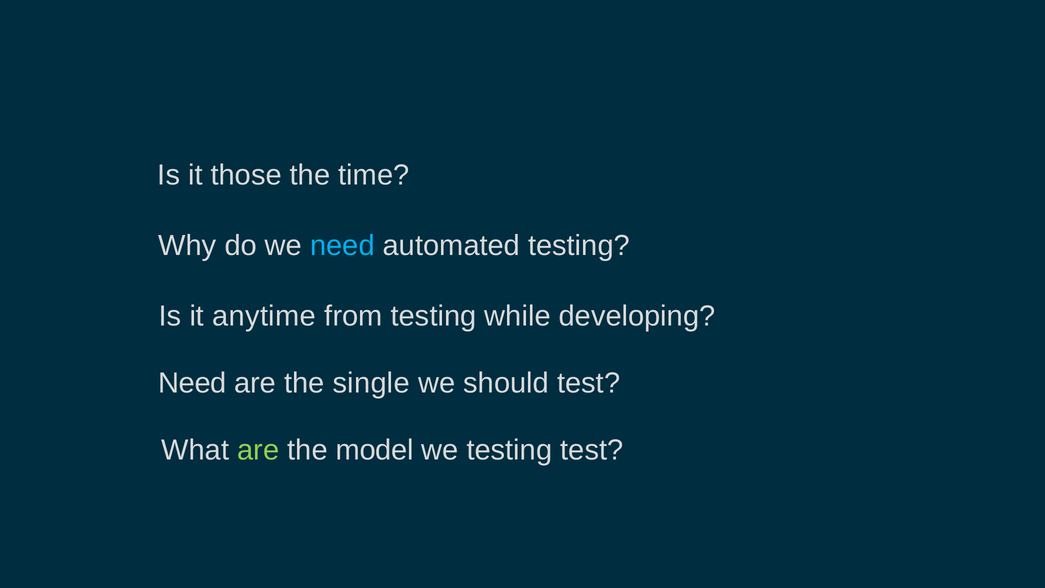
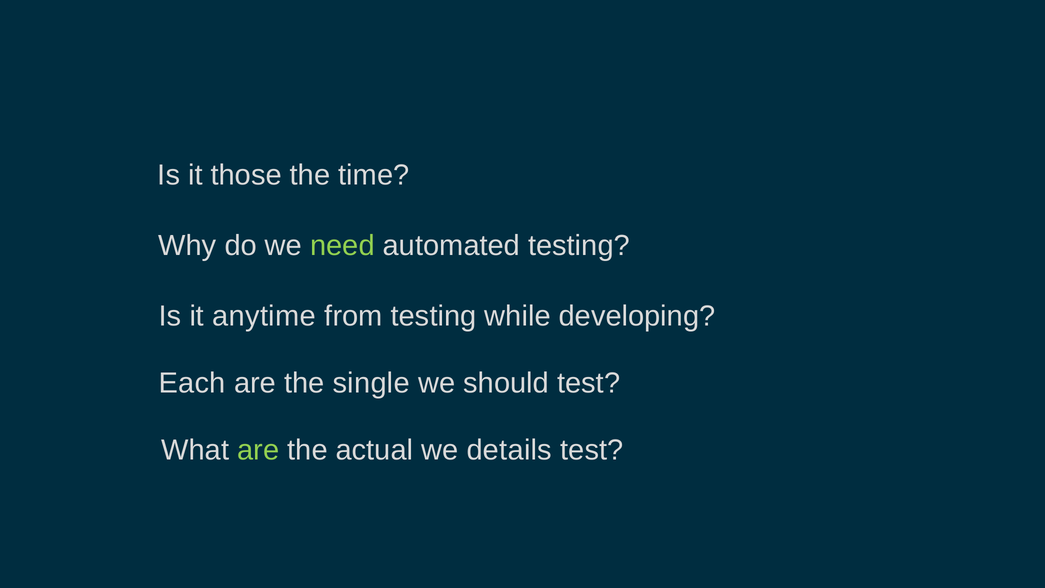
need colour: light blue -> light green (342, 246)
Need: Need -> Each (192, 383)
model: model -> actual (375, 450)
we testing: testing -> details (509, 450)
